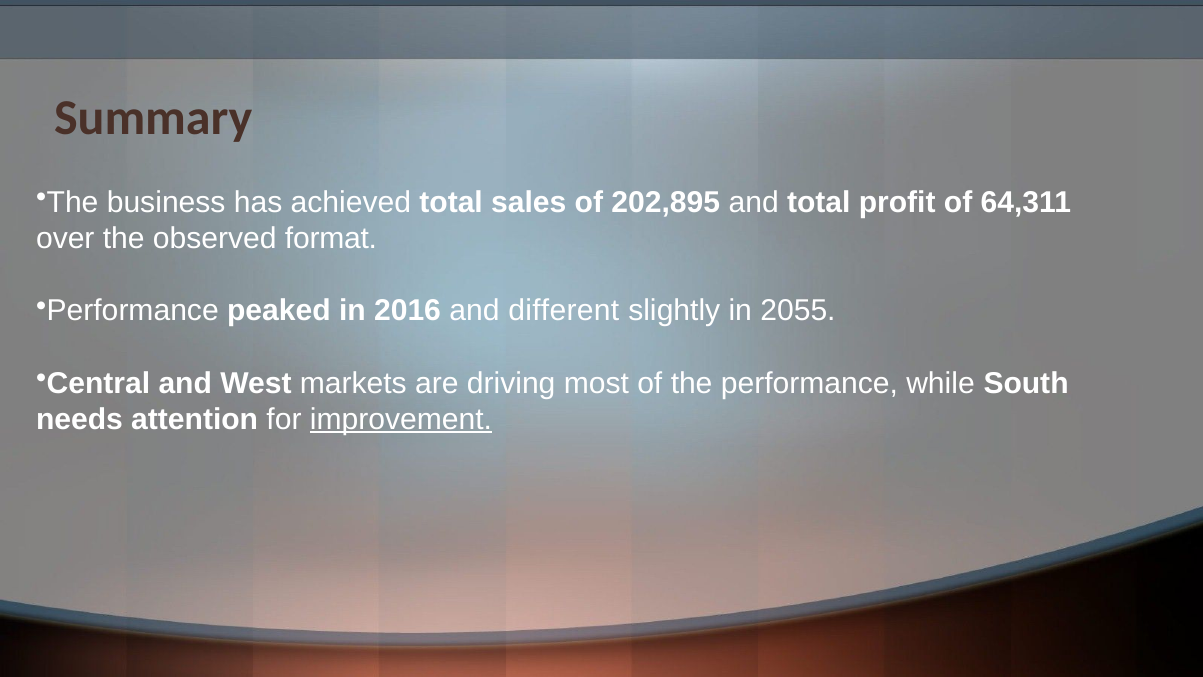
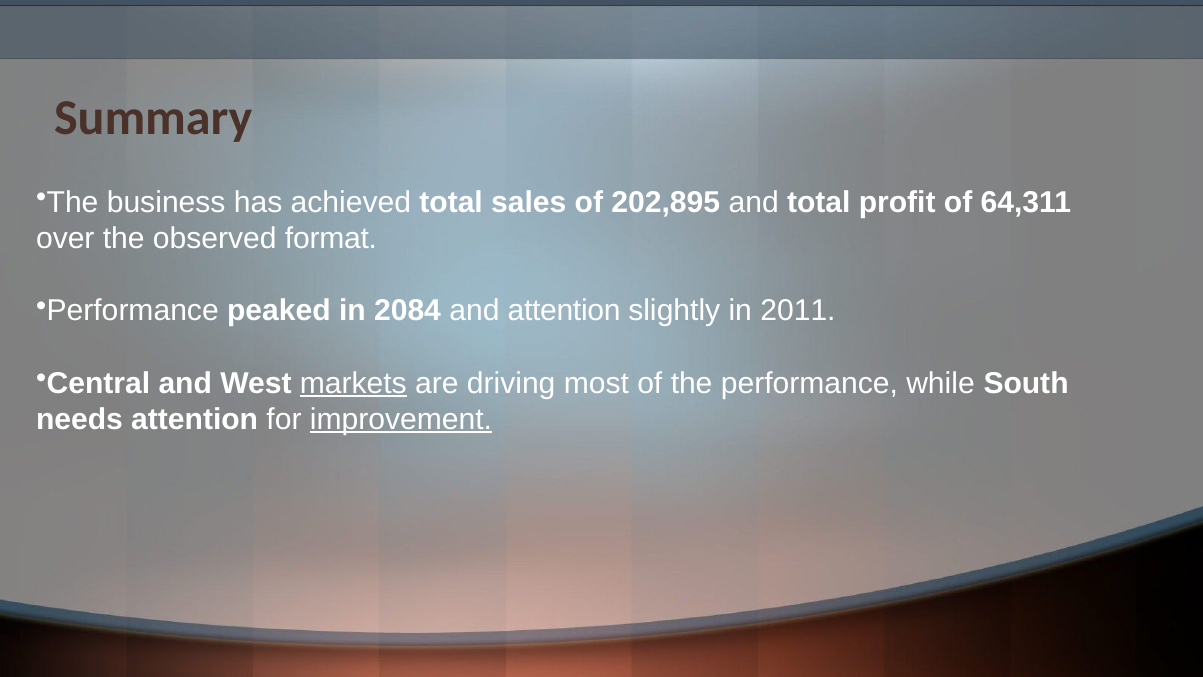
2016: 2016 -> 2084 (408, 311)
and different: different -> attention (564, 311)
2055: 2055 -> 2011 (798, 311)
markets underline: none -> present (353, 383)
